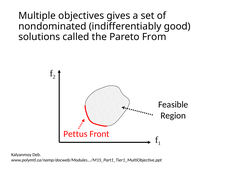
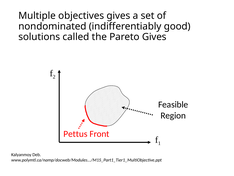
Pareto From: From -> Gives (154, 37)
